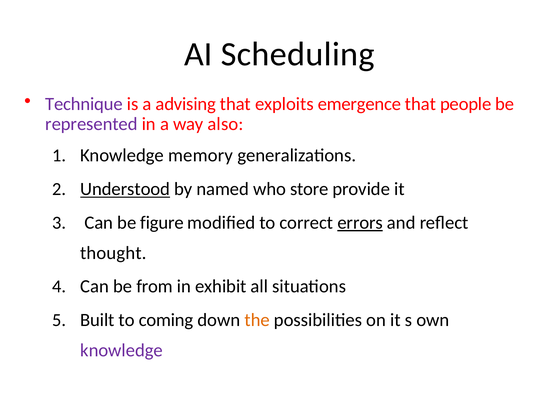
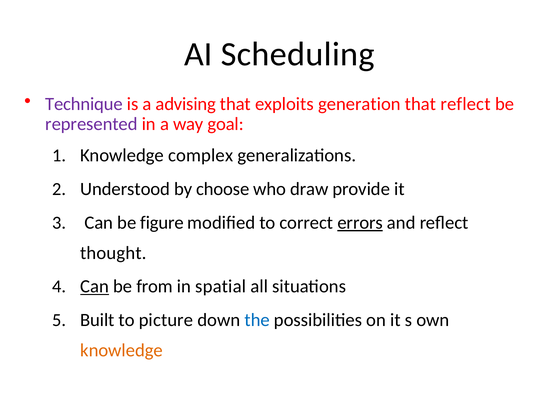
emergence: emergence -> generation (359, 104)
that people: people -> reflect (465, 104)
also: also -> goal (226, 124)
memory: memory -> complex (201, 155)
Understood underline: present -> none (125, 189)
named: named -> choose (223, 189)
store: store -> draw (309, 189)
Can underline: none -> present (95, 286)
exhibit: exhibit -> spatial (221, 286)
coming: coming -> picture (166, 320)
the colour: orange -> blue (257, 320)
knowledge colour: purple -> orange (122, 350)
